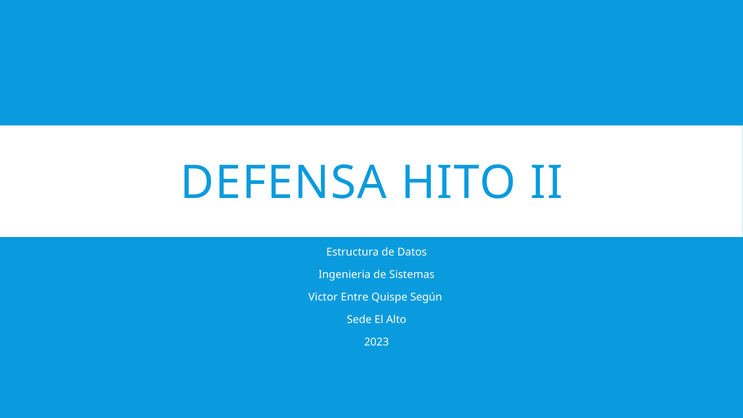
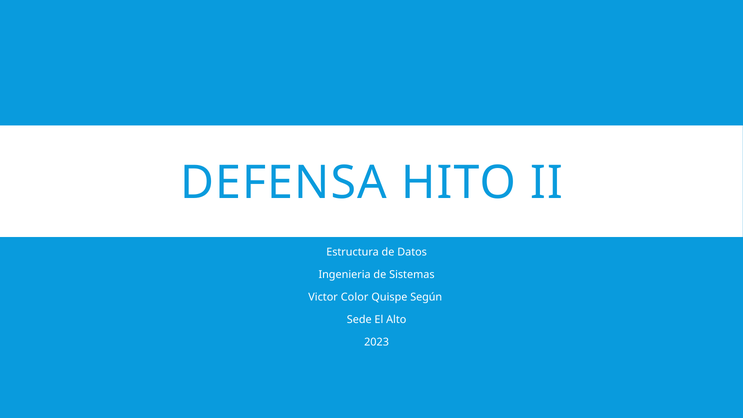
Entre: Entre -> Color (355, 297)
